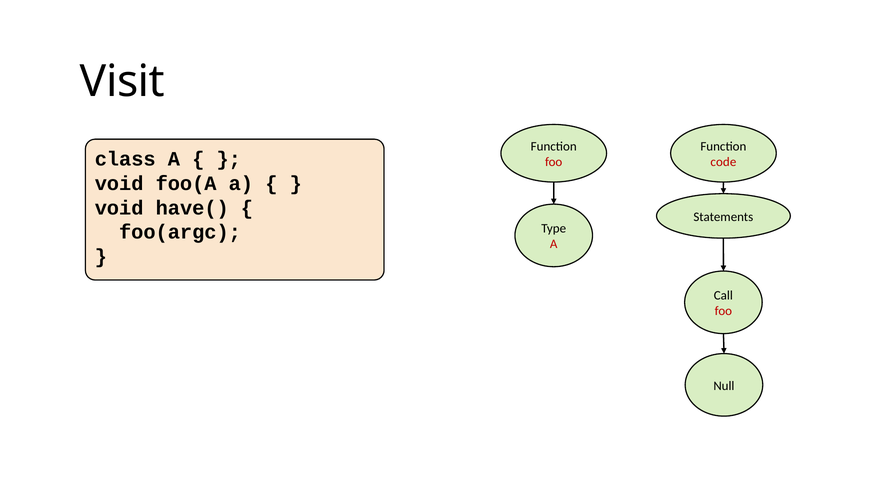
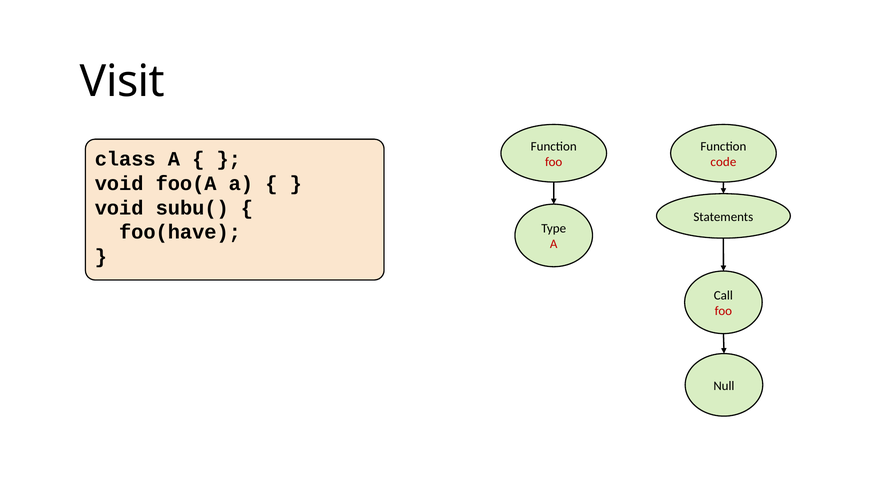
have(: have( -> subu( (192, 208)
foo(argc: foo(argc -> foo(have (180, 232)
